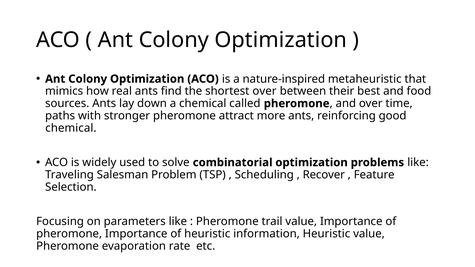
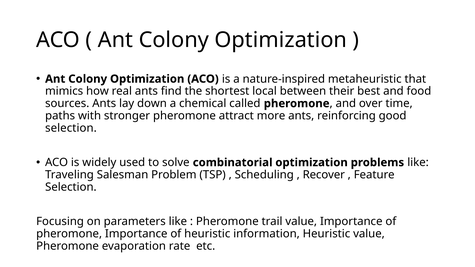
shortest over: over -> local (265, 91)
chemical: chemical -> selection (71, 128)
